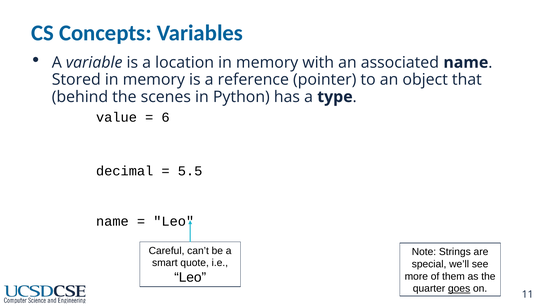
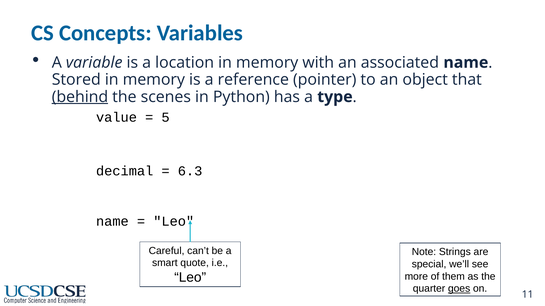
behind underline: none -> present (80, 97)
6: 6 -> 5 (166, 118)
5.5: 5.5 -> 6.3 (190, 171)
